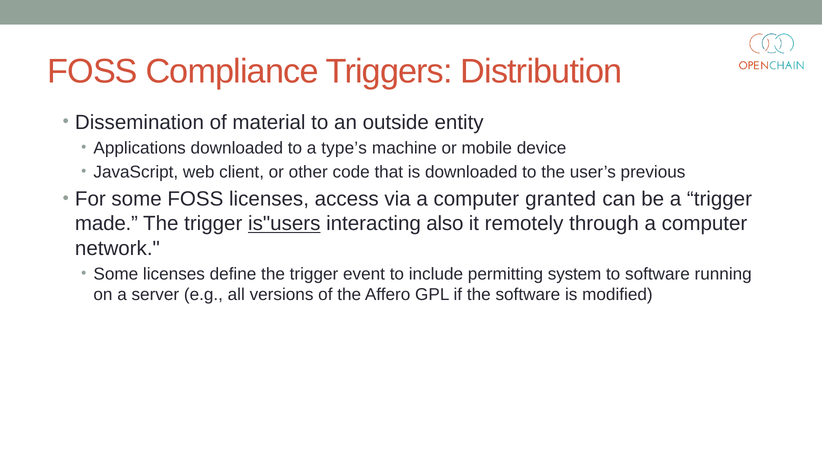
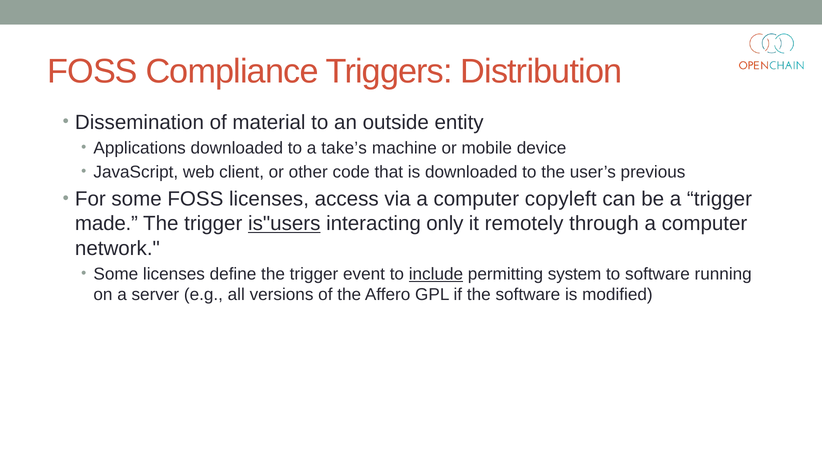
type’s: type’s -> take’s (344, 148)
granted: granted -> copyleft (561, 199)
also: also -> only (445, 224)
include underline: none -> present (436, 274)
